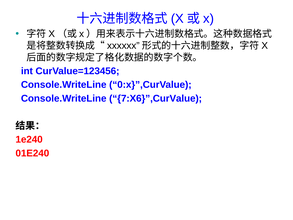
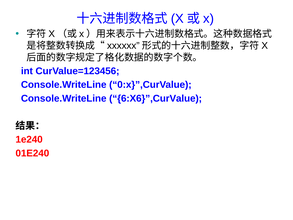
7:X6}”,CurValue: 7:X6}”,CurValue -> 6:X6}”,CurValue (156, 98)
